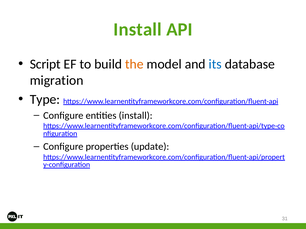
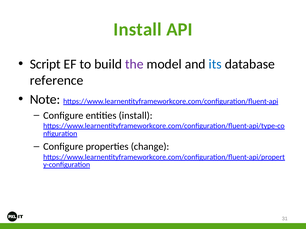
the colour: orange -> purple (134, 64)
migration: migration -> reference (57, 81)
Type: Type -> Note (45, 100)
update: update -> change (150, 147)
